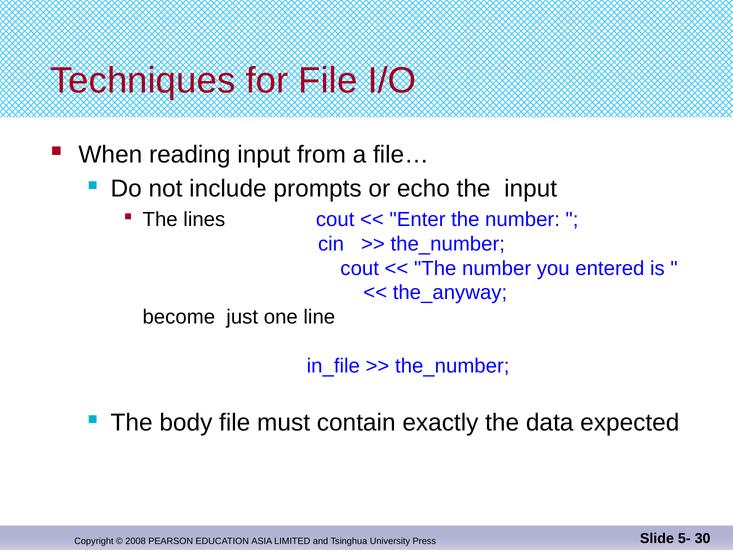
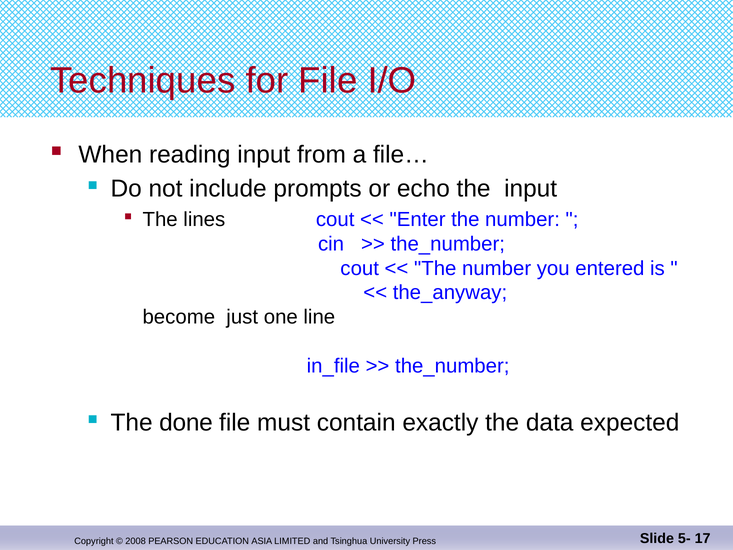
body: body -> done (186, 422)
30: 30 -> 17 (703, 538)
